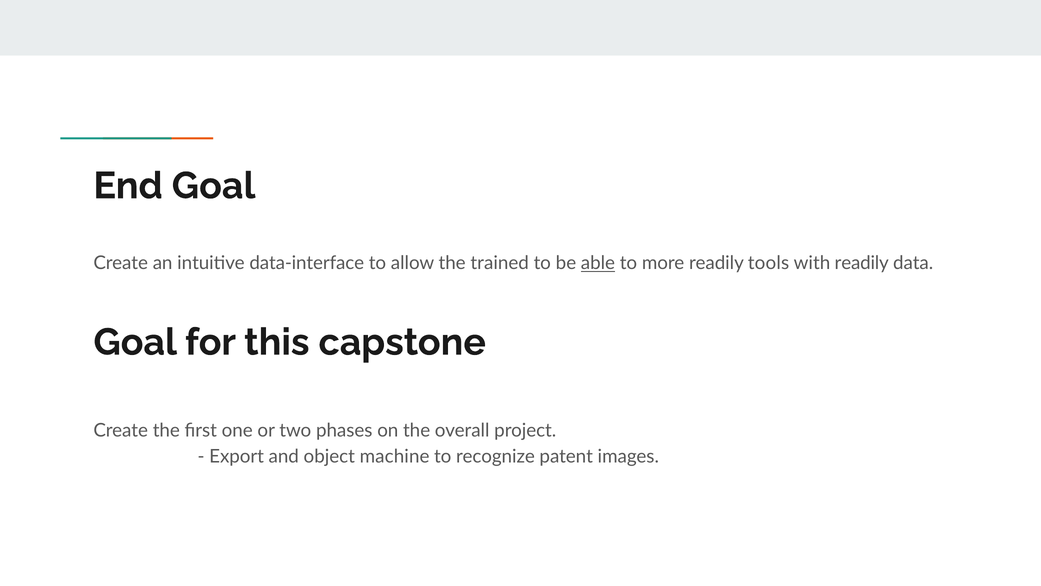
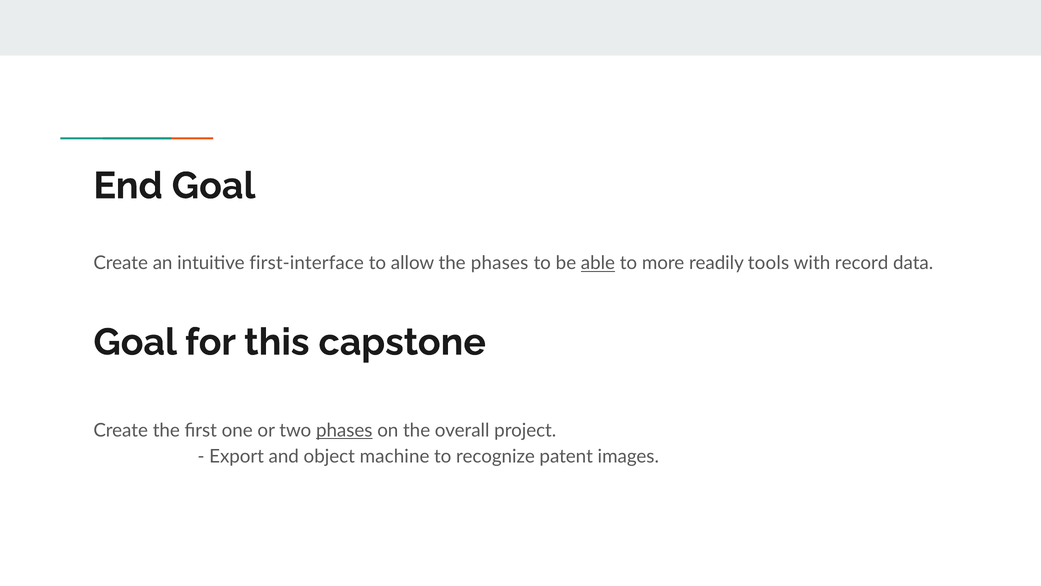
data-interface: data-interface -> first-interface (307, 263)
the trained: trained -> phases (500, 263)
with readily: readily -> record (862, 263)
phases underline: none -> present (344, 430)
